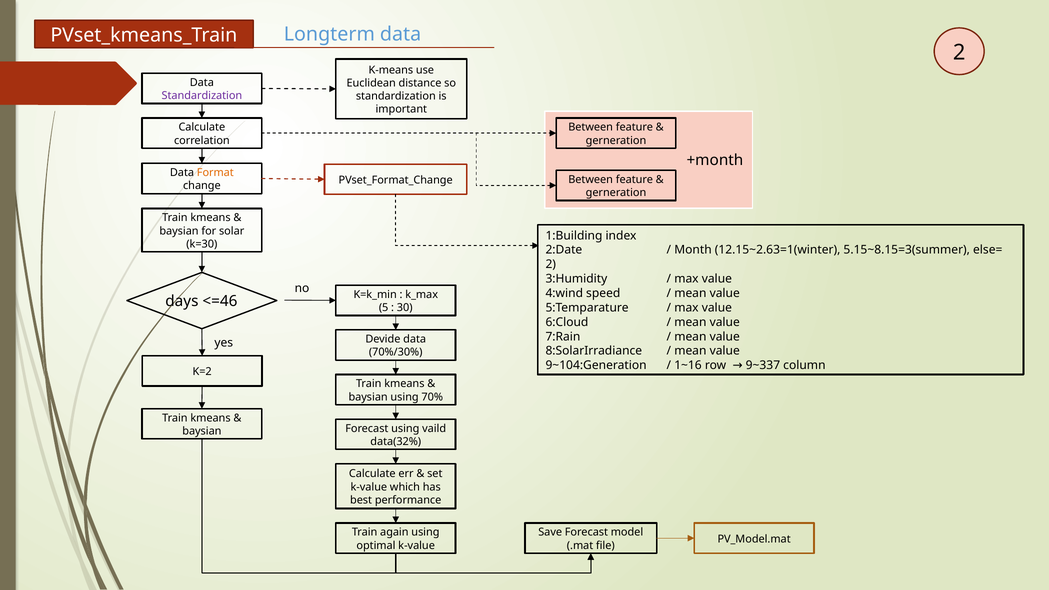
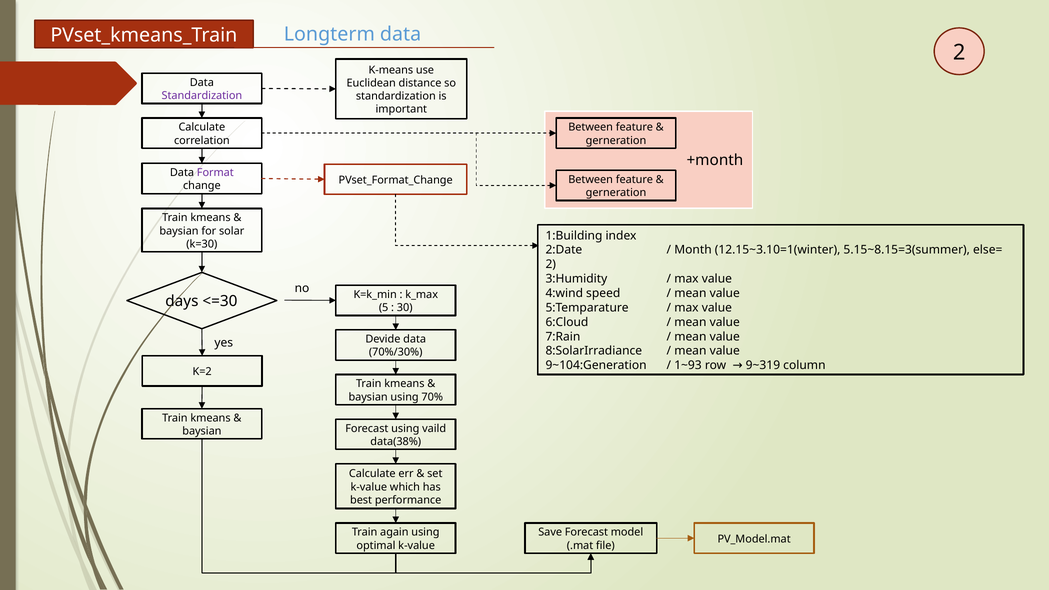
Format colour: orange -> purple (215, 173)
12.15~2.63=1(winter: 12.15~2.63=1(winter -> 12.15~3.10=1(winter (778, 250)
<=46: <=46 -> <=30 (220, 301)
1~16: 1~16 -> 1~93 (688, 365)
9~337: 9~337 -> 9~319 (763, 365)
data(32%: data(32% -> data(38% (396, 442)
